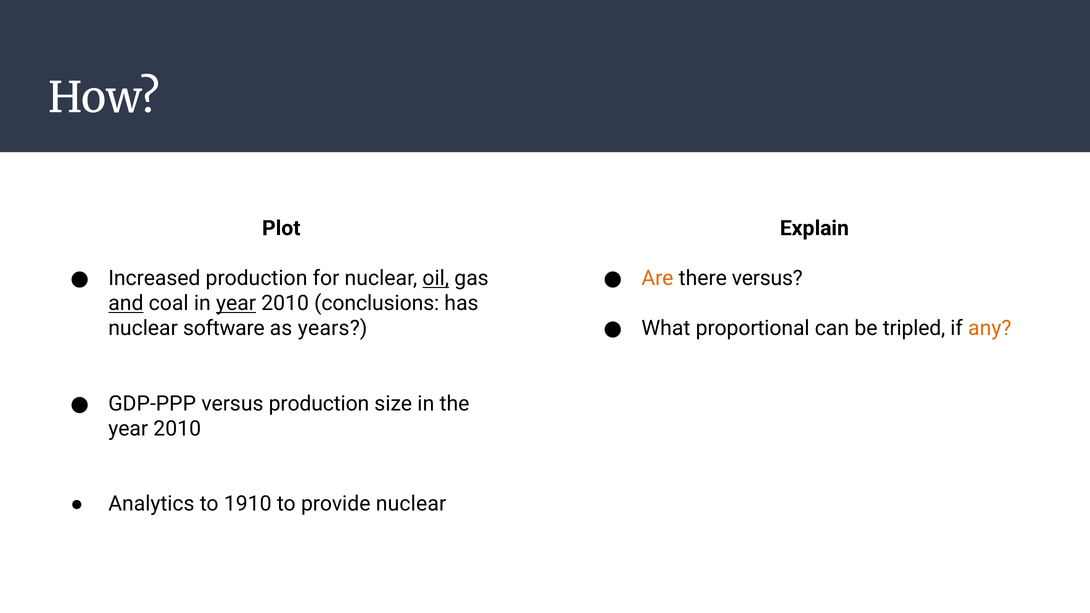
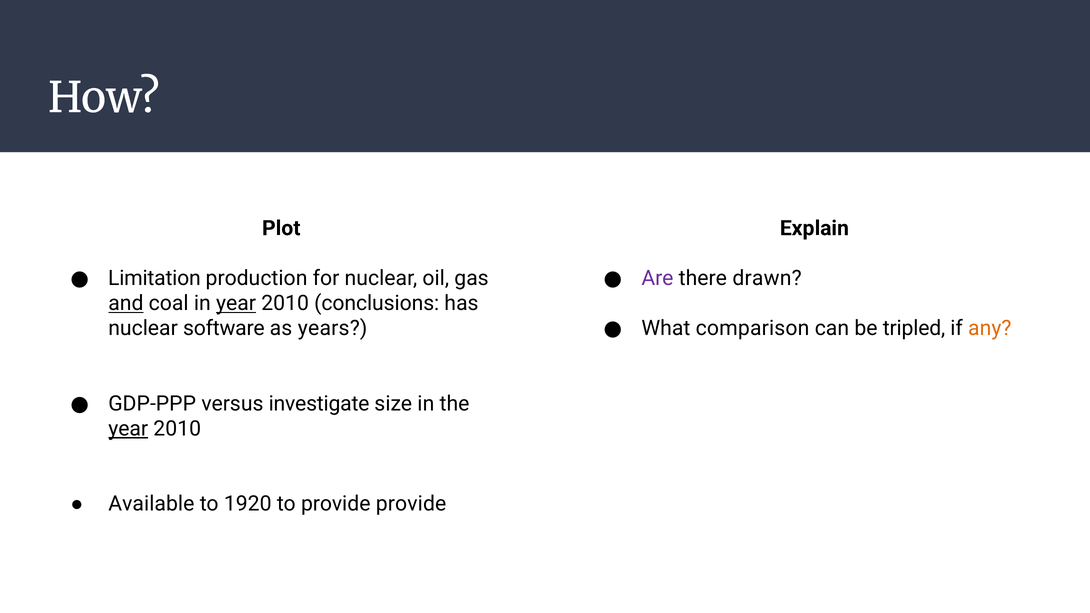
Increased: Increased -> Limitation (154, 278)
oil underline: present -> none (436, 278)
Are colour: orange -> purple (657, 278)
there versus: versus -> drawn (767, 278)
proportional: proportional -> comparison (753, 329)
versus production: production -> investigate (319, 404)
year underline: none -> present (128, 429)
Analytics: Analytics -> Available (151, 504)
1910: 1910 -> 1920 (248, 504)
provide nuclear: nuclear -> provide (411, 504)
